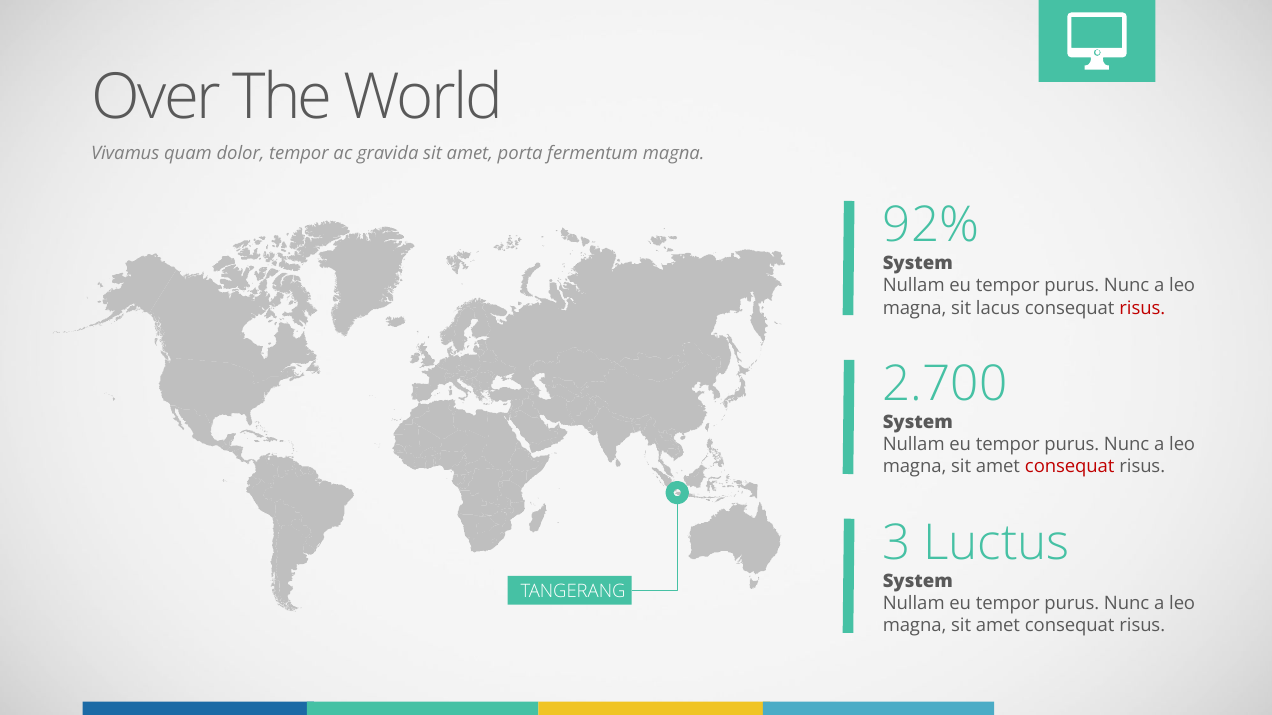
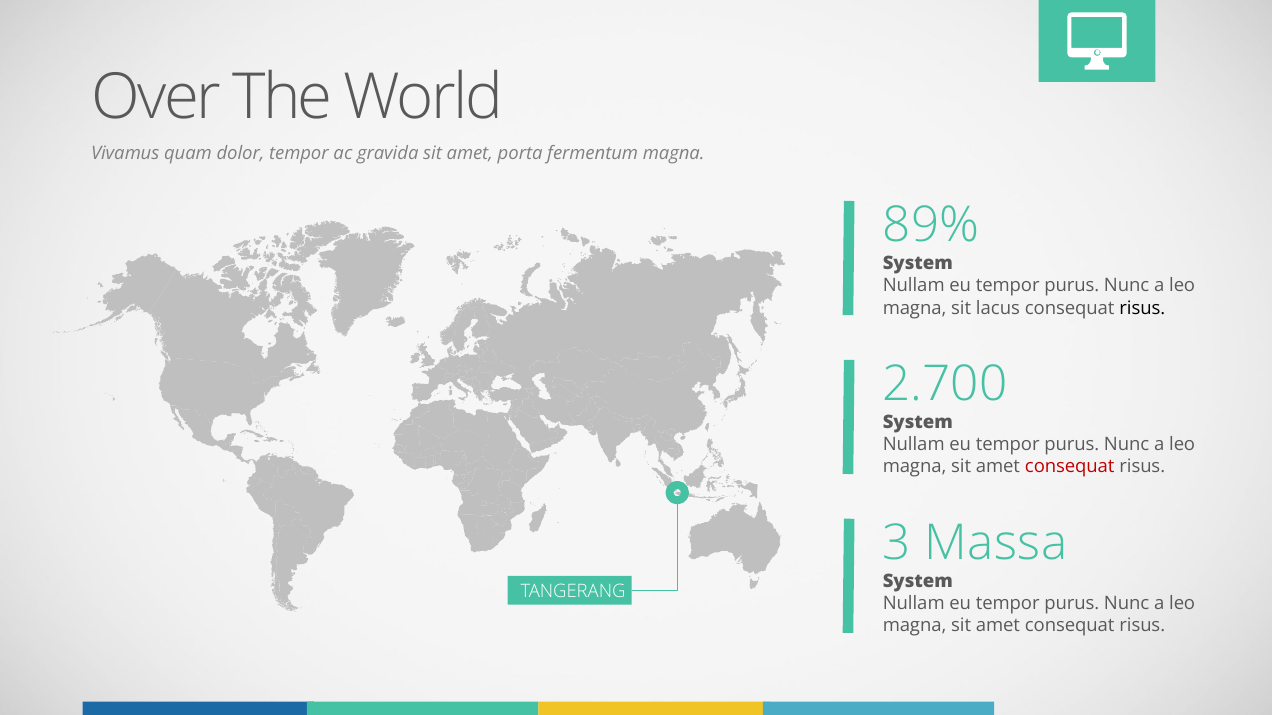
92%: 92% -> 89% (931, 225)
risus colour: red -> black (1142, 308)
Luctus: Luctus -> Massa (996, 543)
